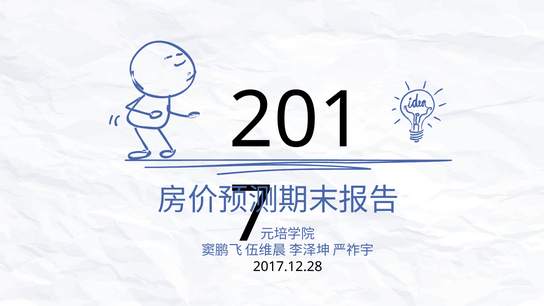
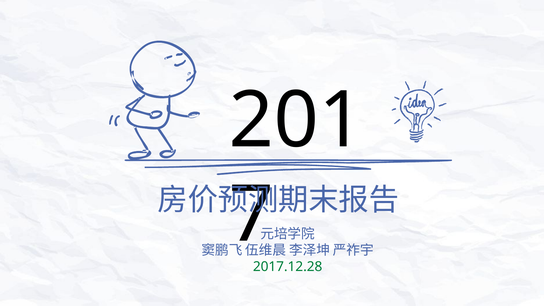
2017.12.28 colour: black -> green (288, 267)
